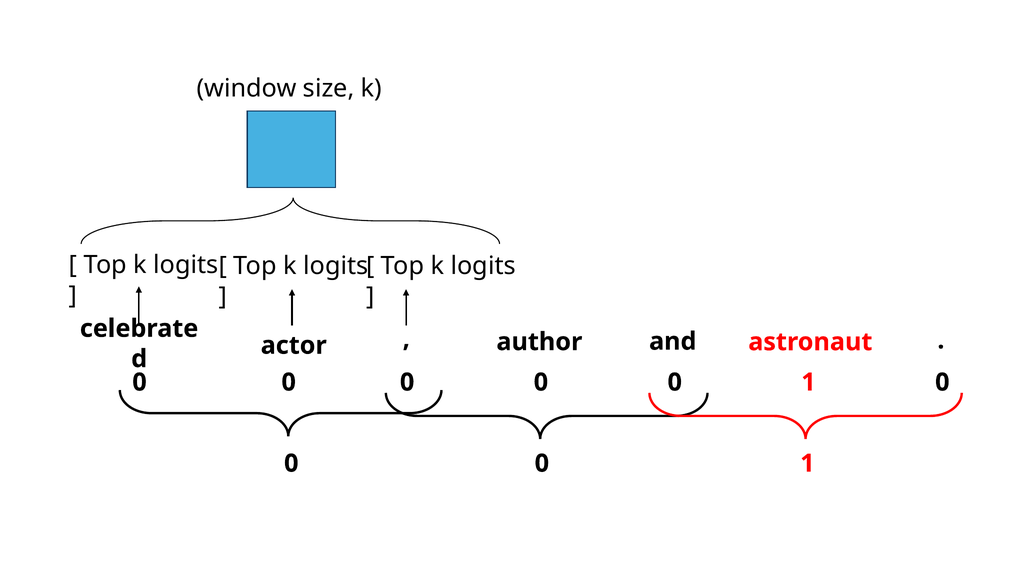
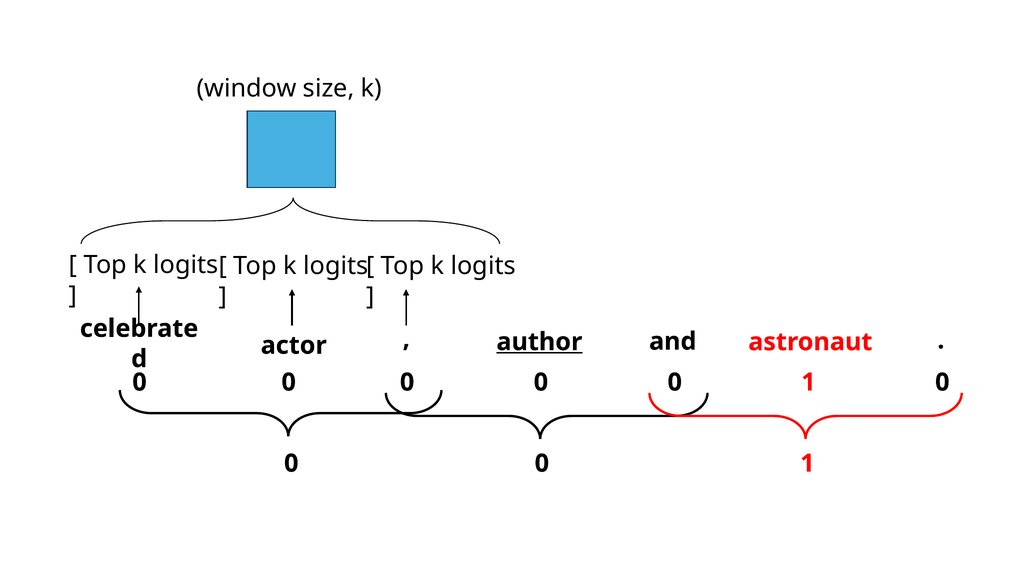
author underline: none -> present (539, 342)
